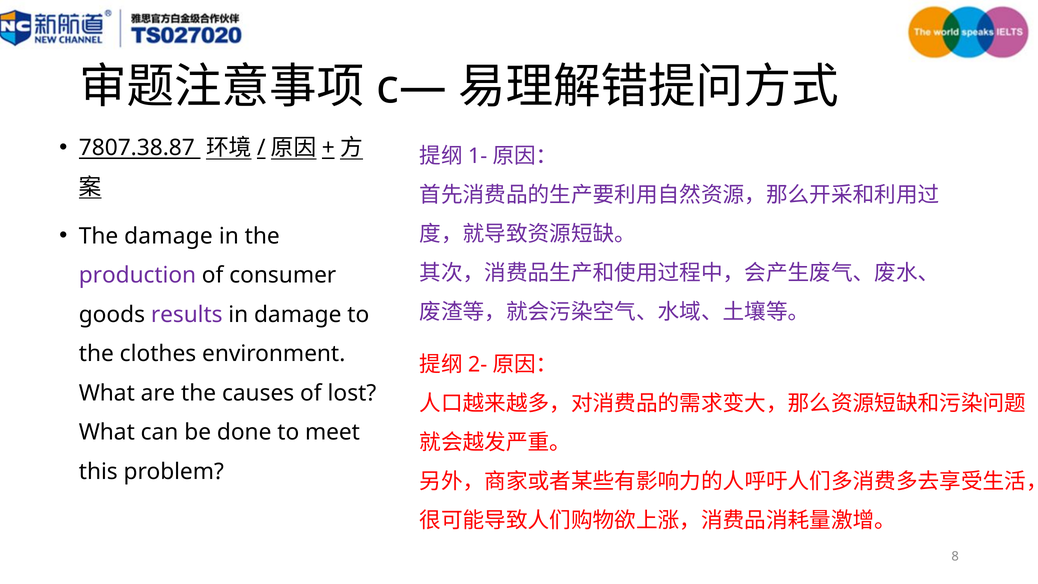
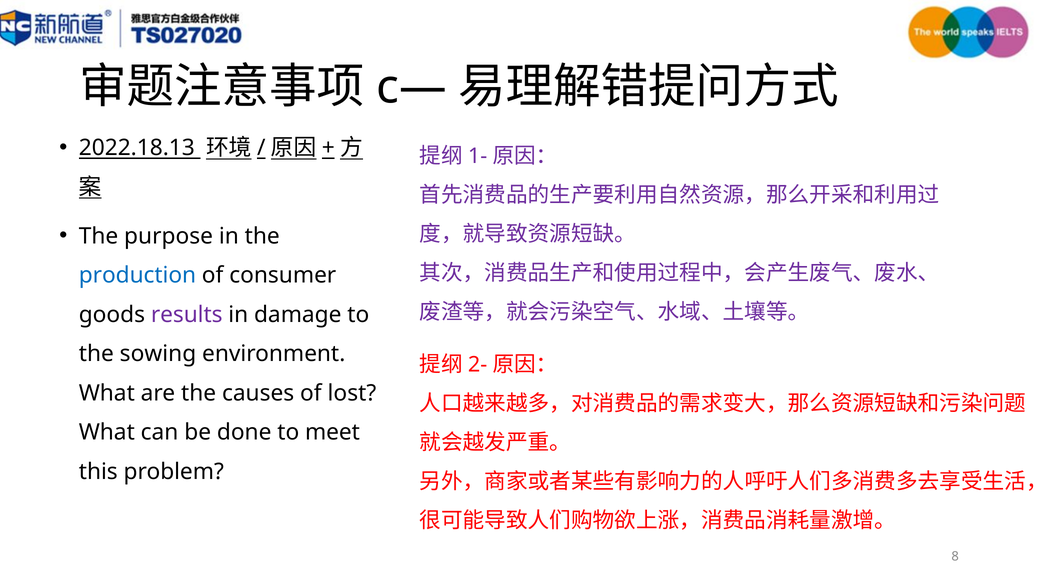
7807.38.87: 7807.38.87 -> 2022.18.13 (137, 148)
The damage: damage -> purpose (169, 236)
production colour: purple -> blue (137, 275)
clothes: clothes -> sowing (158, 354)
